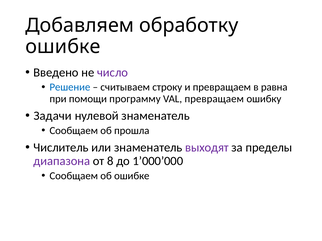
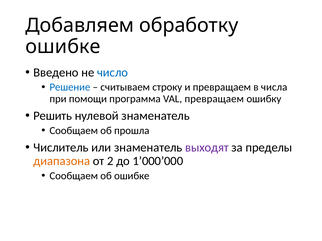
число colour: purple -> blue (113, 73)
равна: равна -> числа (274, 87)
программу: программу -> программа (135, 99)
Задачи: Задачи -> Решить (53, 116)
диапазона colour: purple -> orange (62, 161)
8: 8 -> 2 (110, 161)
